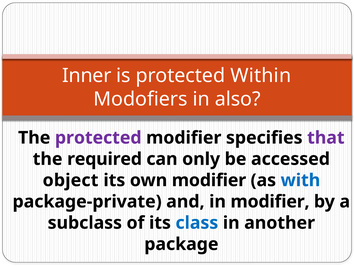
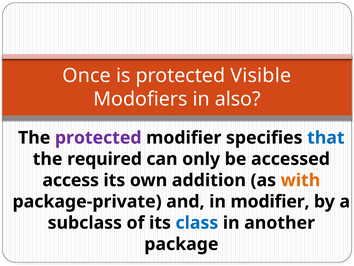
Inner: Inner -> Once (87, 75)
Within: Within -> Visible (261, 75)
that colour: purple -> blue (326, 138)
object: object -> access (71, 180)
own modifier: modifier -> addition (209, 180)
with colour: blue -> orange (300, 180)
